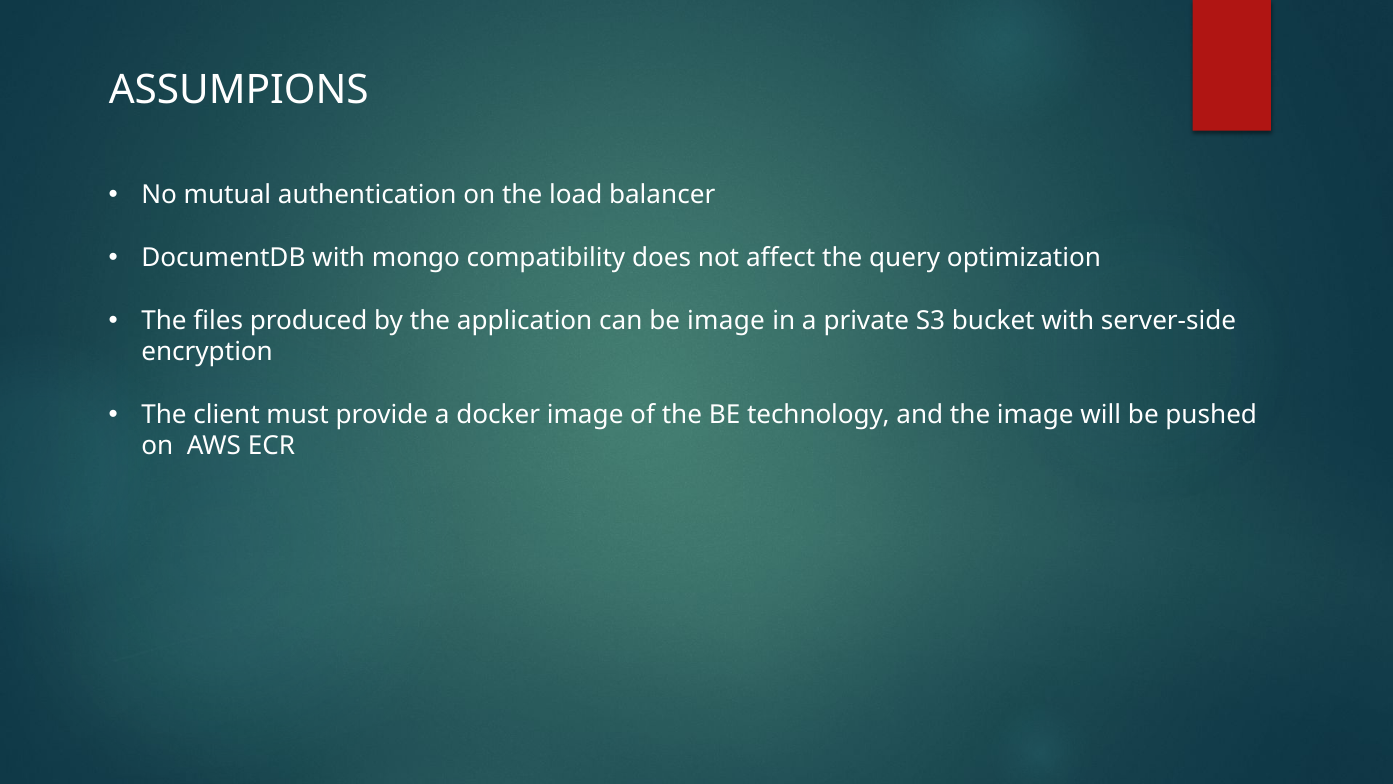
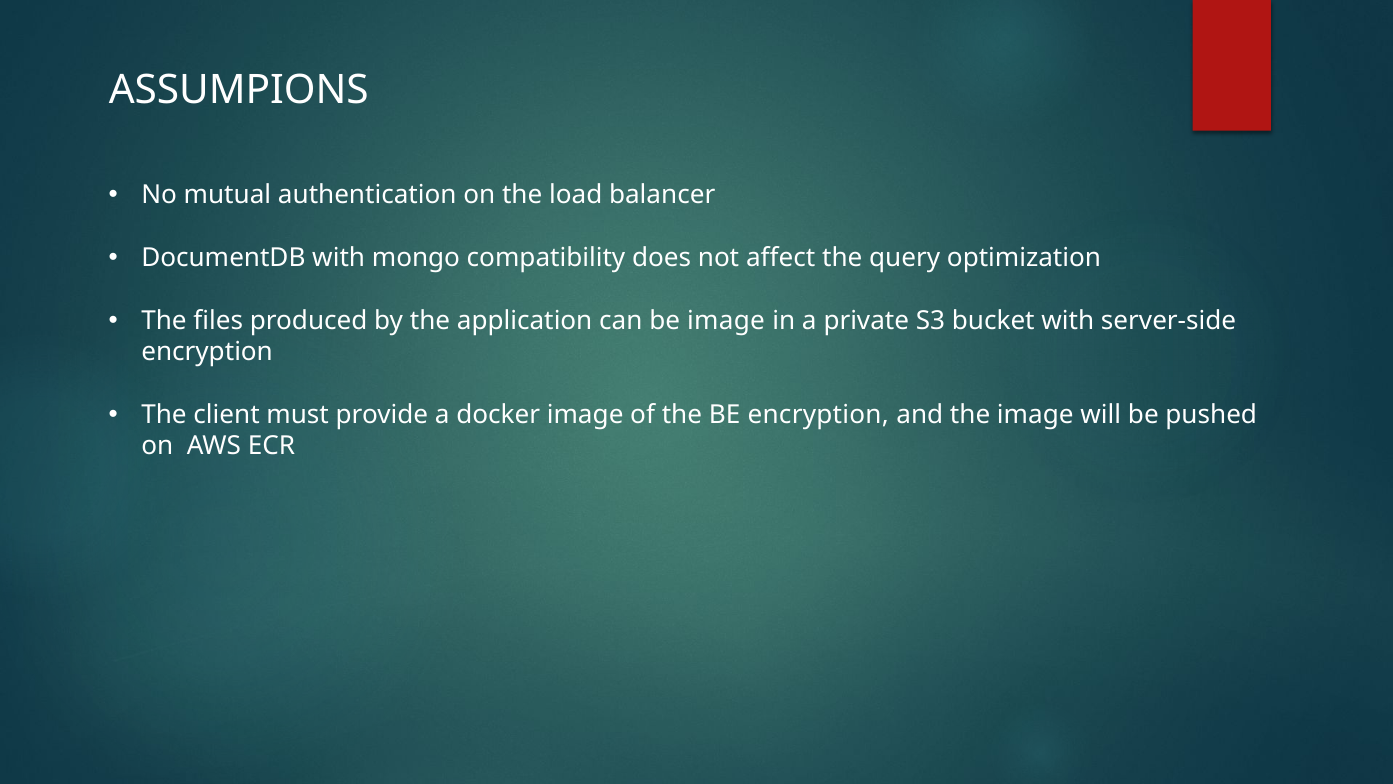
BE technology: technology -> encryption (818, 415)
